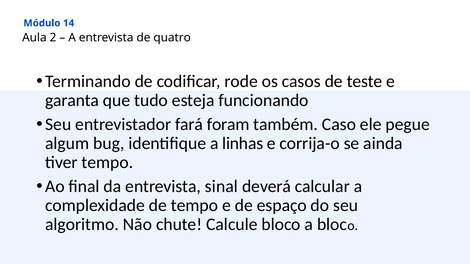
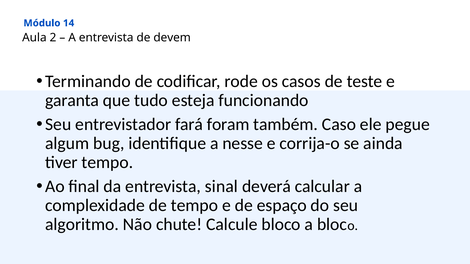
quatro: quatro -> devem (172, 38)
linhas: linhas -> nesse (243, 144)
